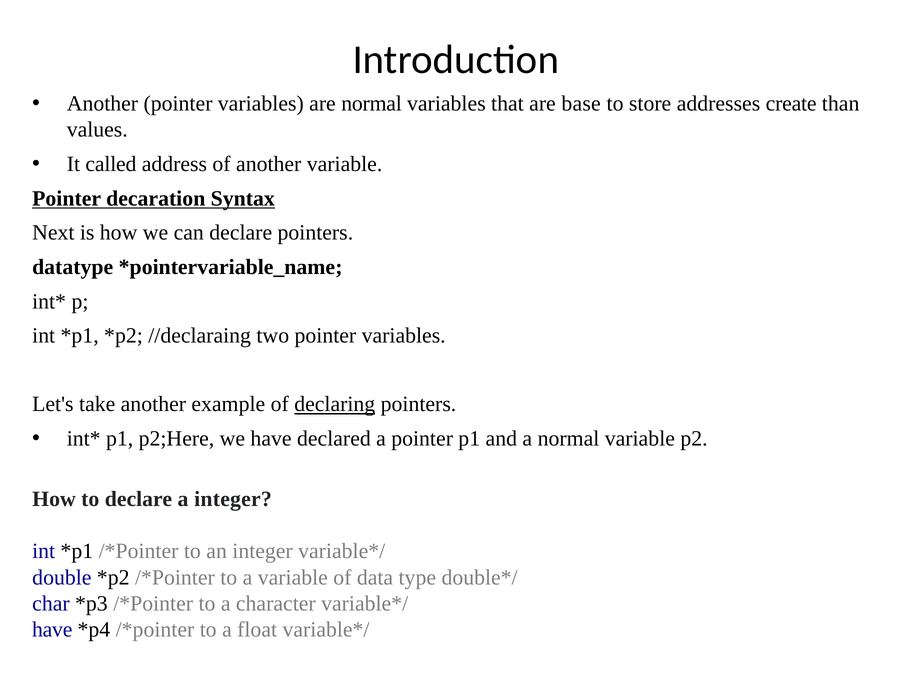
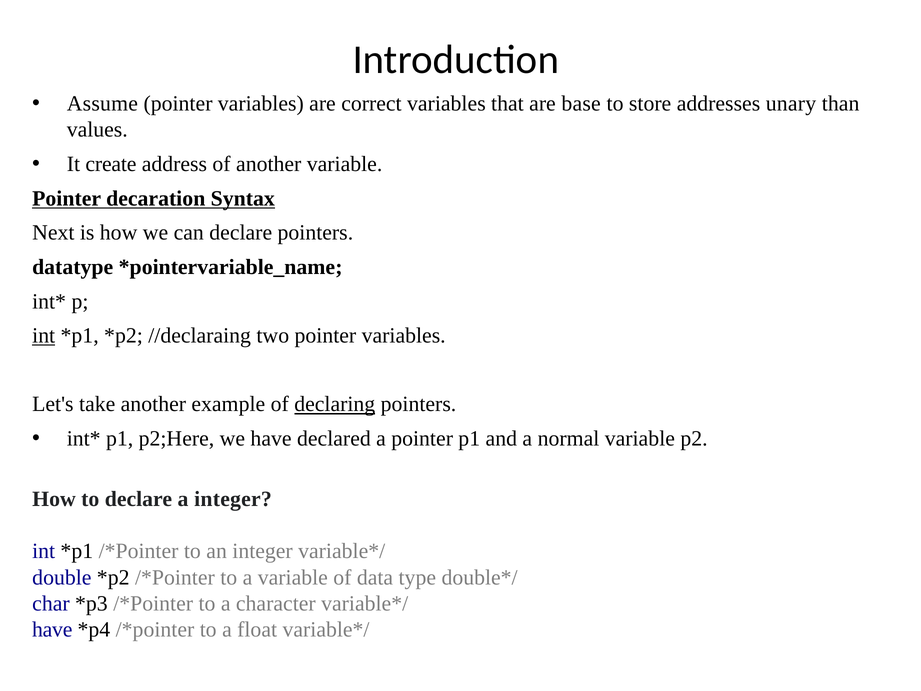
Another: Another -> Assume (102, 104)
are normal: normal -> correct (371, 104)
create: create -> unary (791, 104)
called: called -> create (111, 164)
int underline: none -> present (44, 336)
